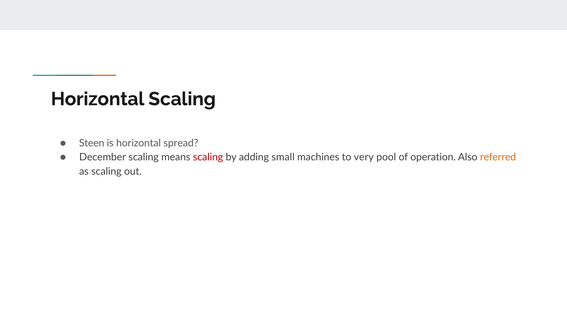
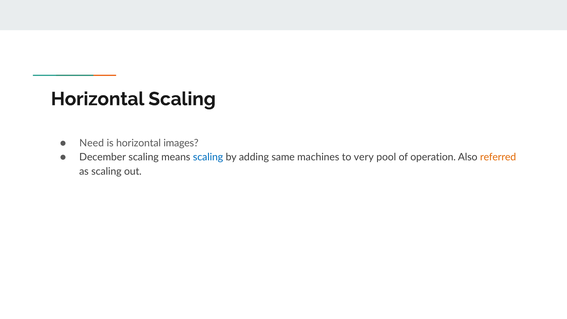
Steen: Steen -> Need (92, 143)
spread: spread -> images (181, 143)
scaling colour: red -> blue (208, 157)
small: small -> same (283, 157)
